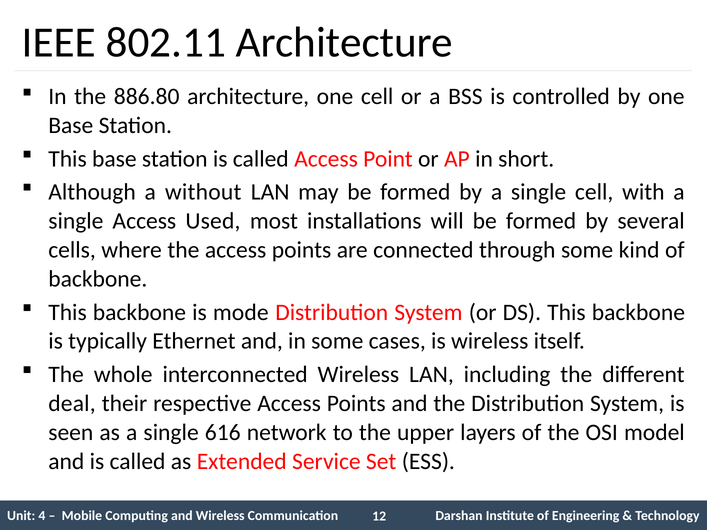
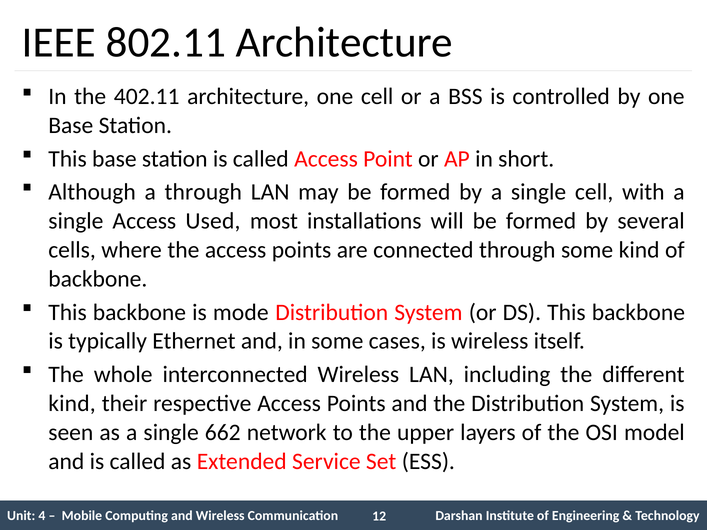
886.80: 886.80 -> 402.11 (147, 97)
a without: without -> through (203, 192)
deal: deal -> kind (72, 404)
616: 616 -> 662 (223, 433)
